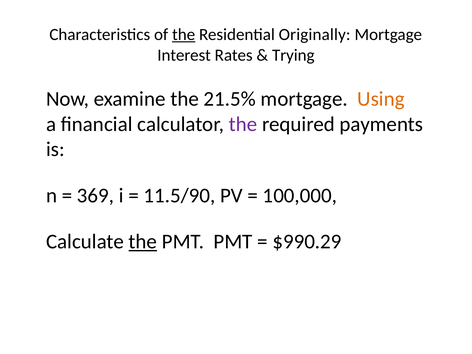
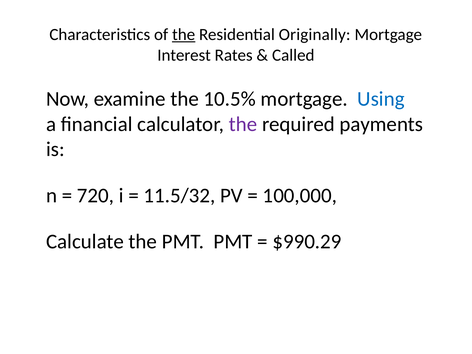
Trying: Trying -> Called (293, 55)
21.5%: 21.5% -> 10.5% (230, 99)
Using colour: orange -> blue (381, 99)
369: 369 -> 720 (95, 196)
11.5/90: 11.5/90 -> 11.5/32 (179, 196)
the underline: present -> none (143, 242)
